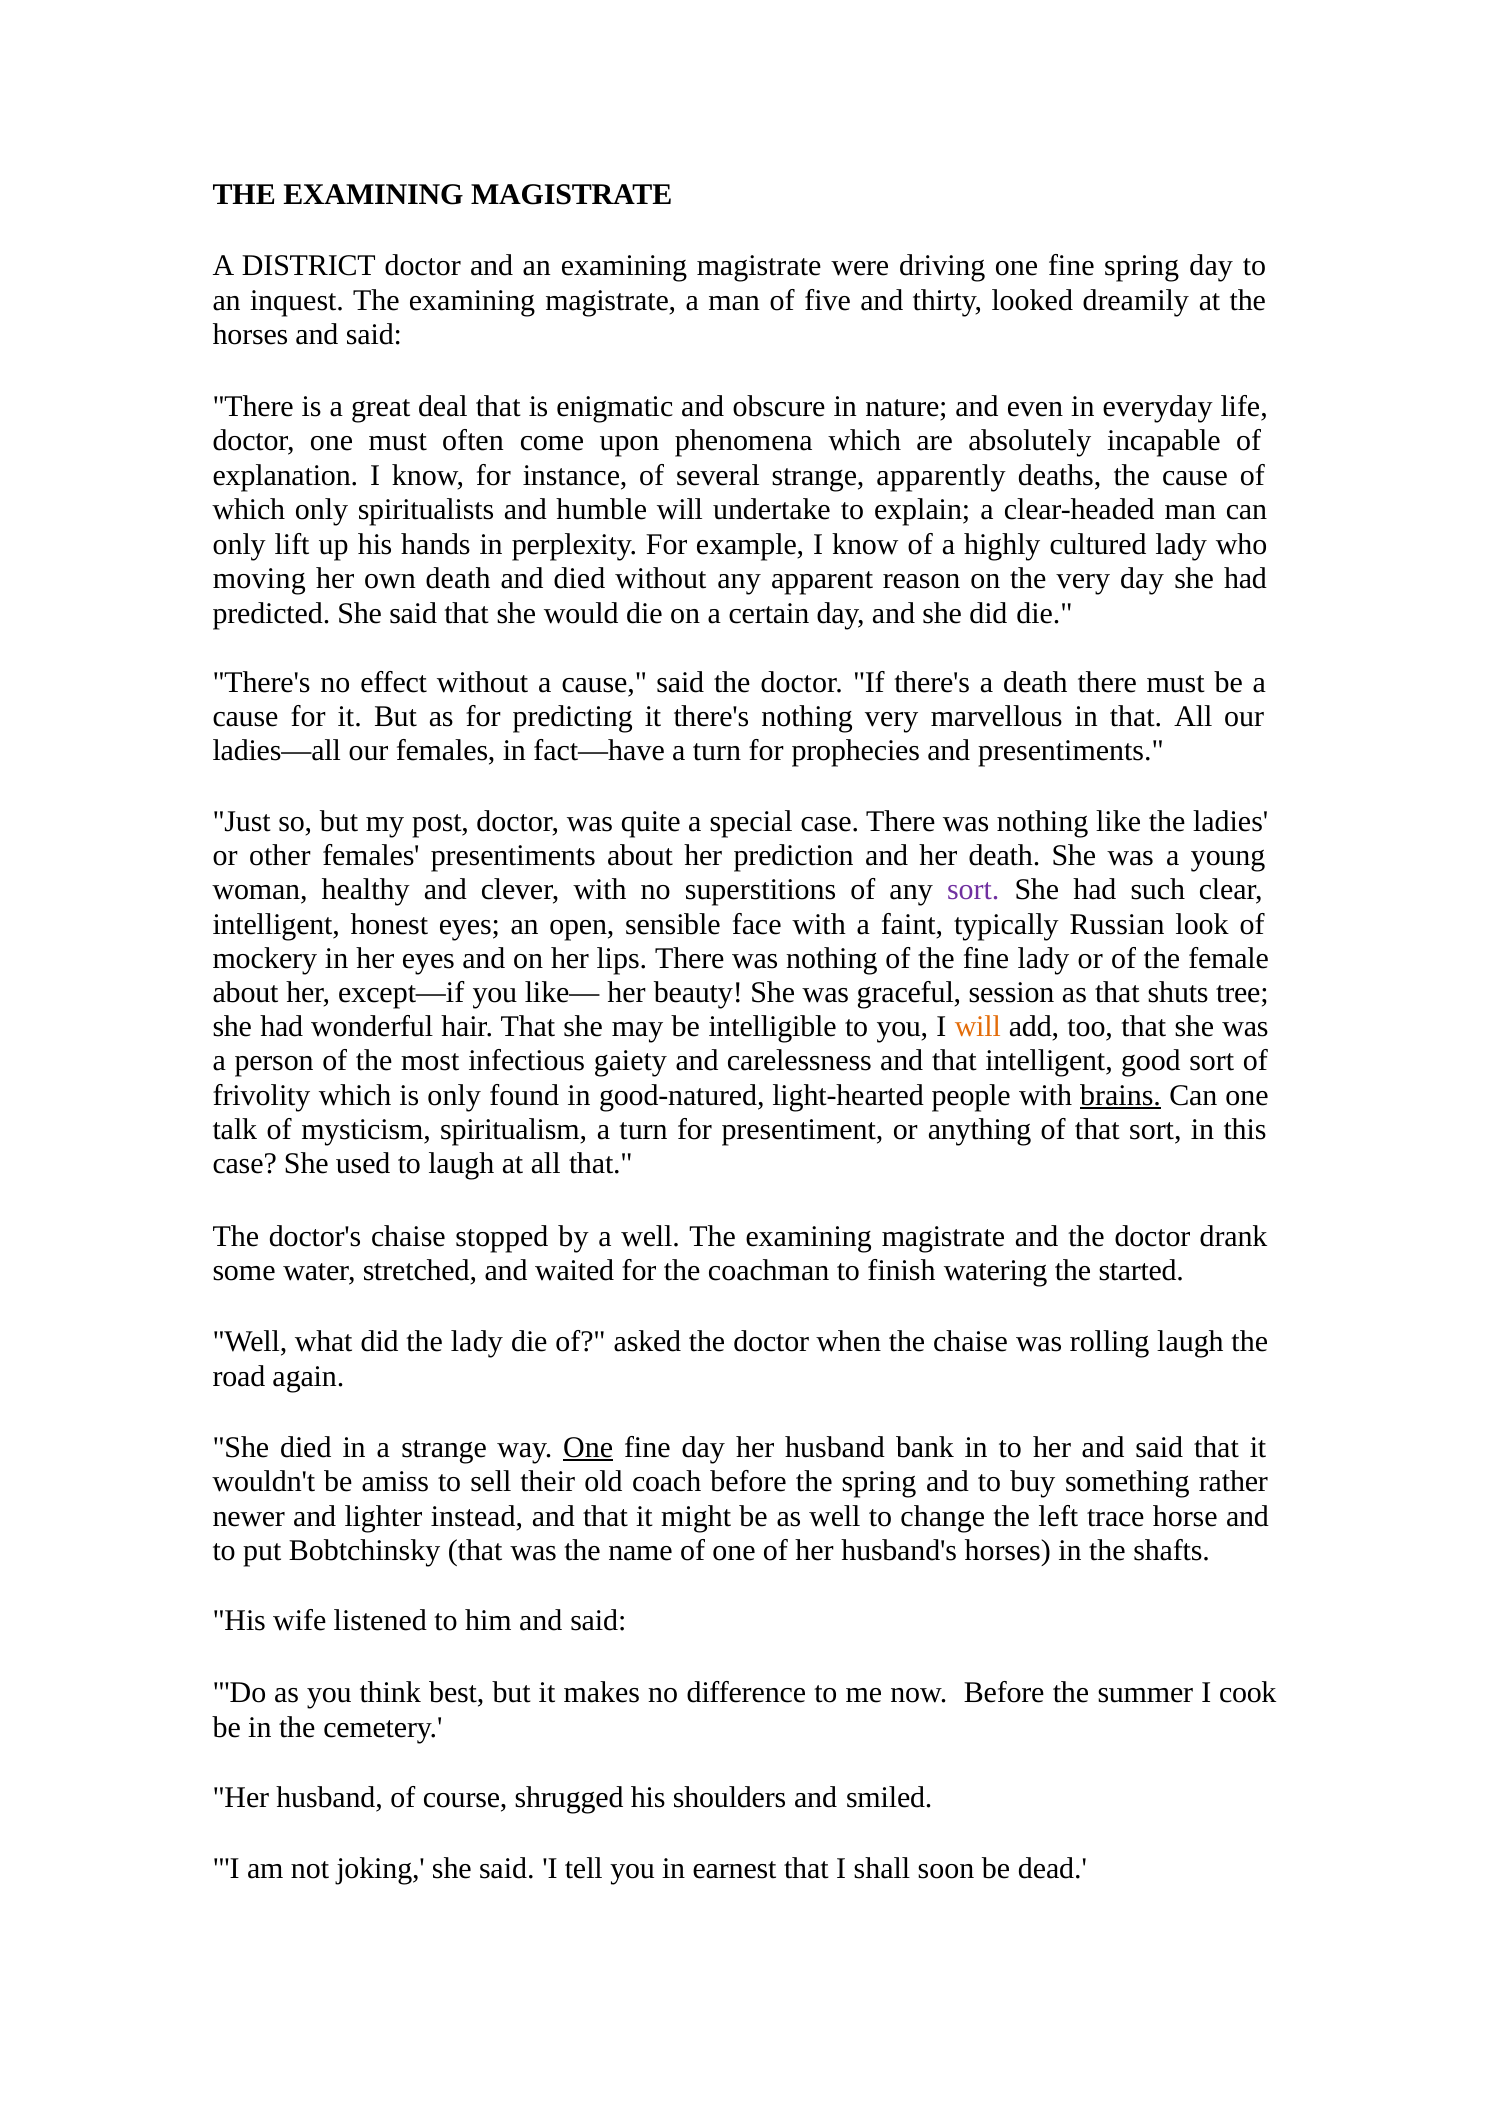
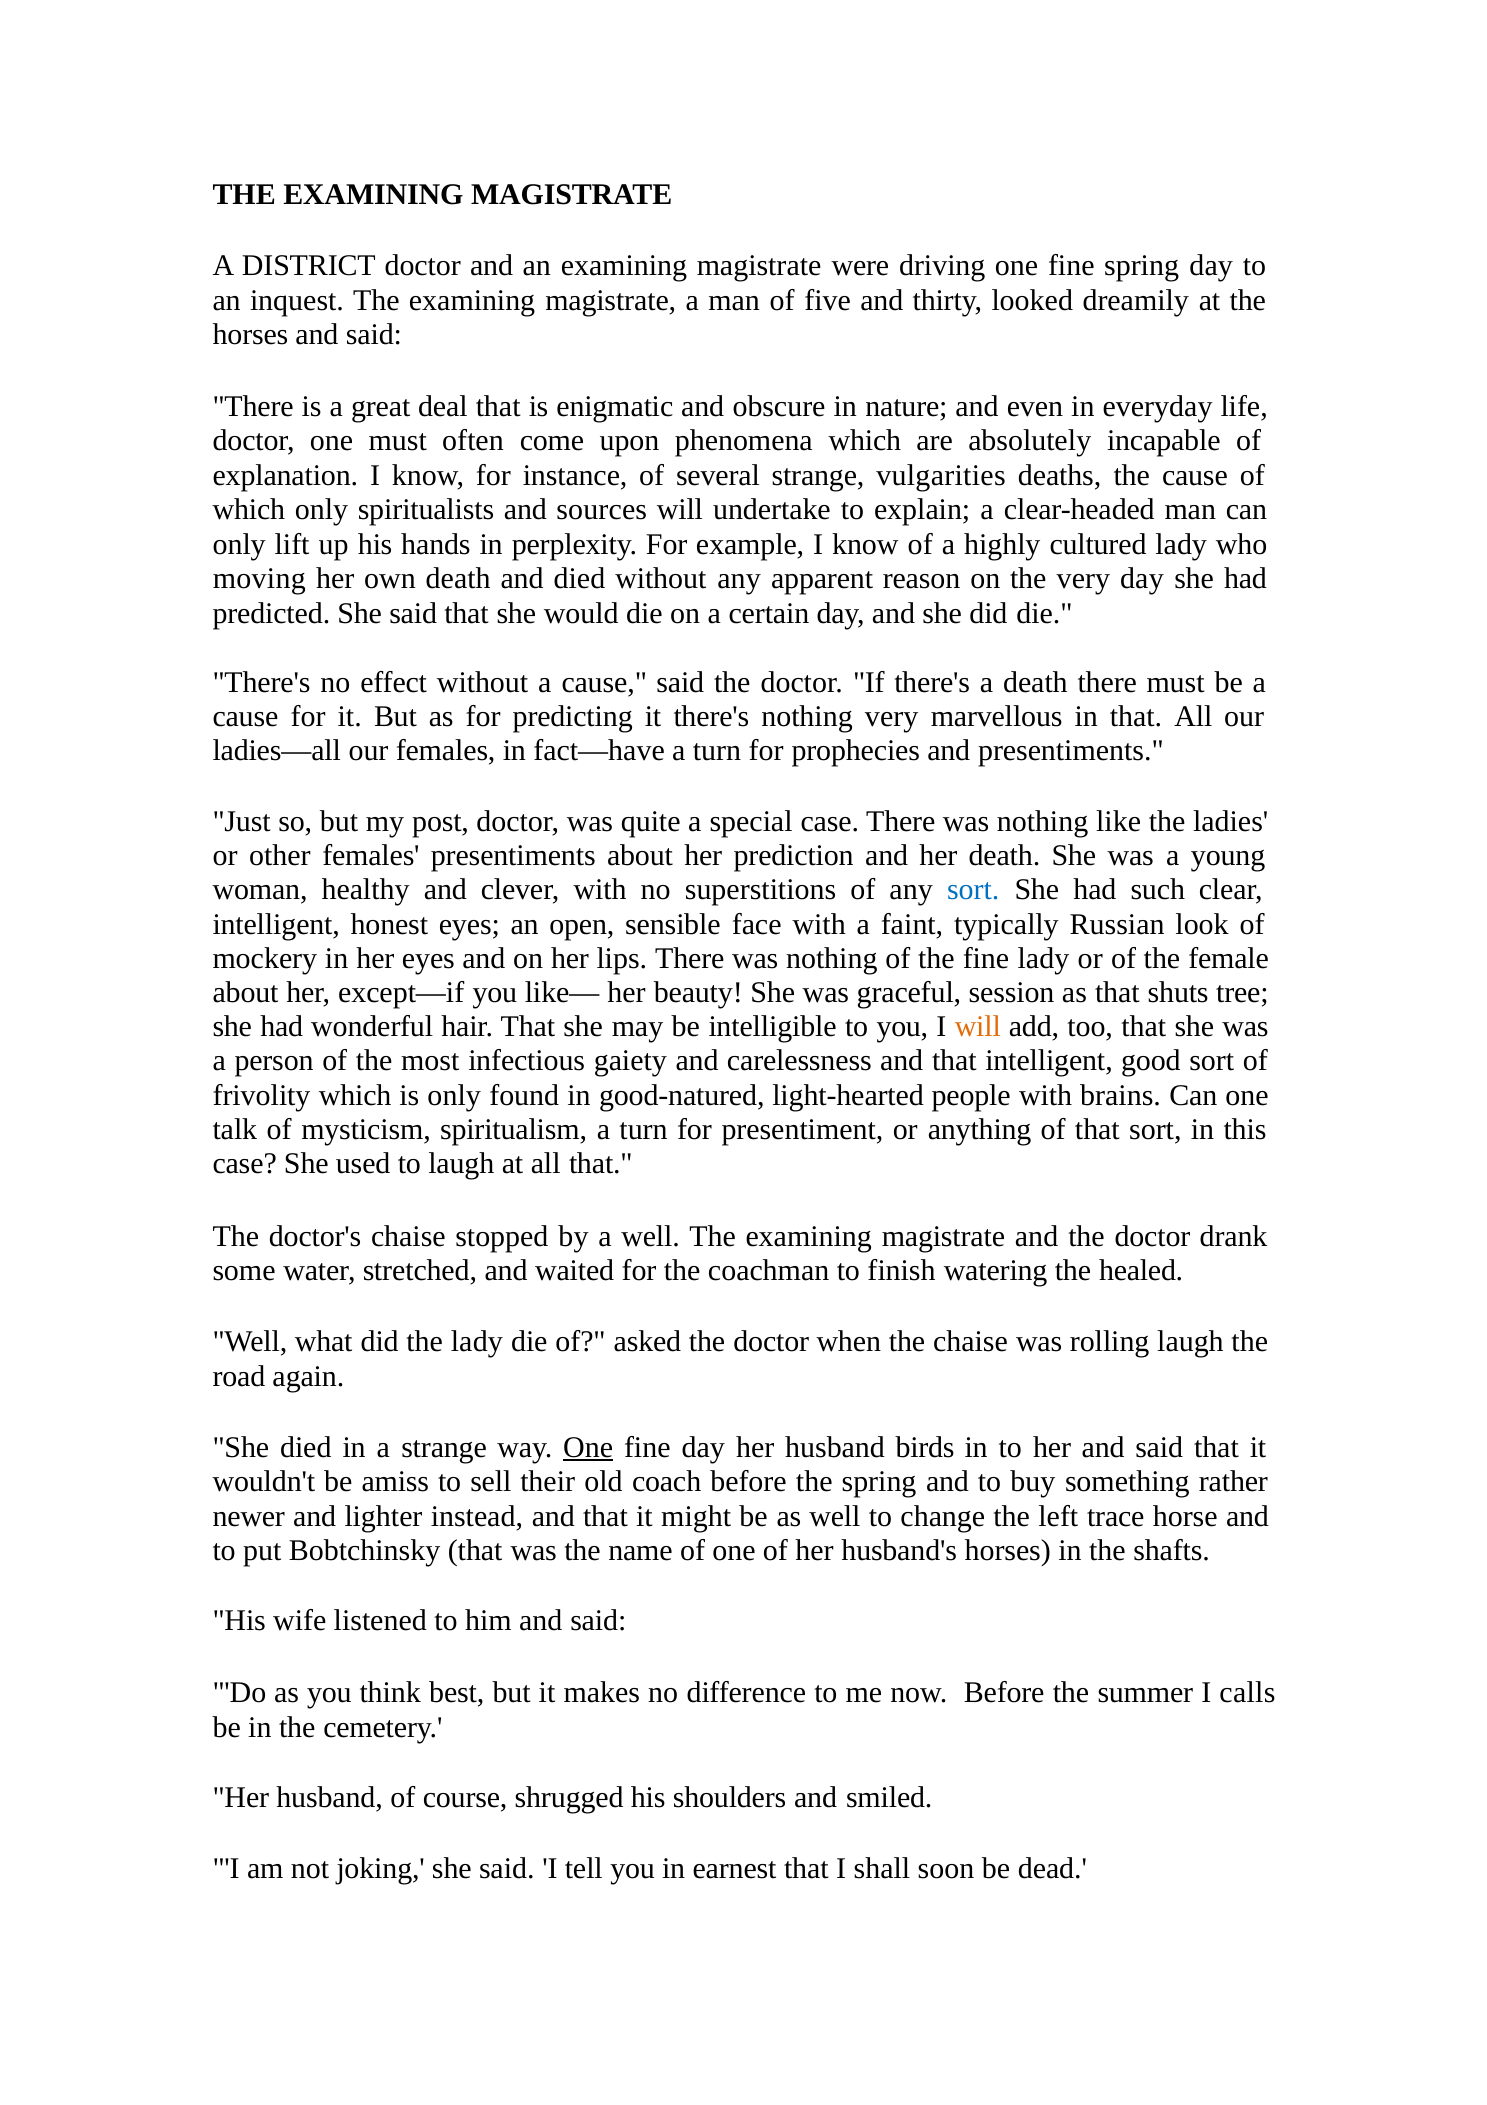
apparently: apparently -> vulgarities (941, 475)
humble: humble -> sources (602, 510)
sort colour: purple -> blue (973, 890)
brains underline: present -> none (1121, 1095)
started: started -> healed (1141, 1270)
bank: bank -> birds (925, 1447)
cook: cook -> calls (1247, 1693)
